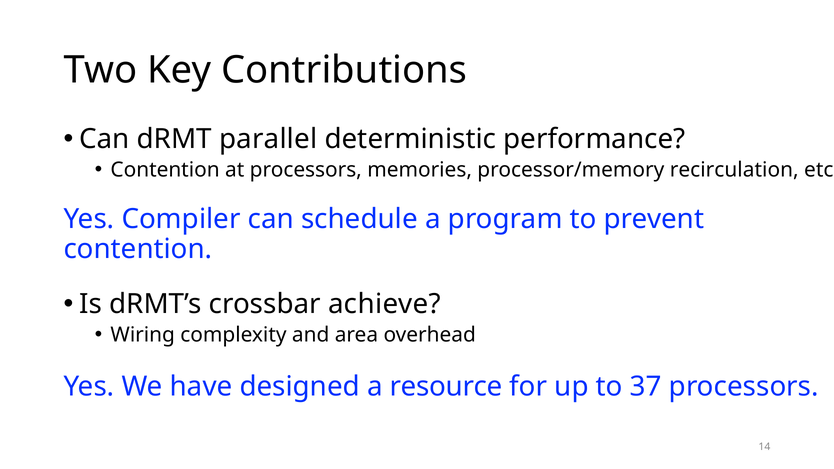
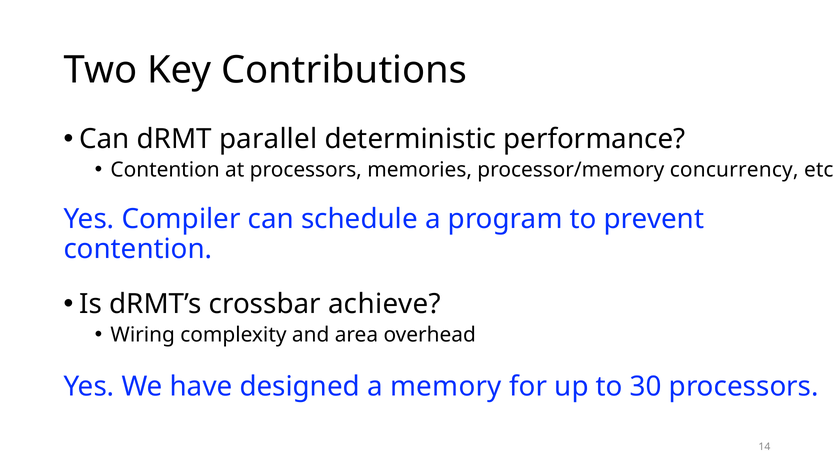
recirculation: recirculation -> concurrency (734, 170)
resource: resource -> memory (446, 387)
37: 37 -> 30 (646, 387)
